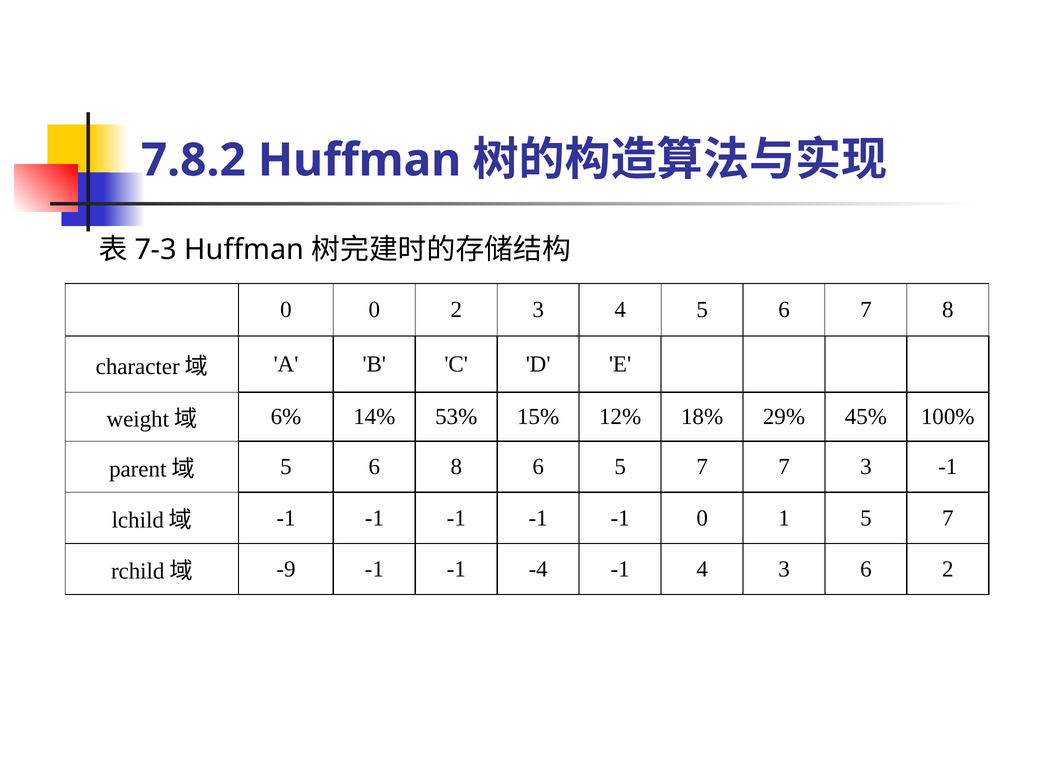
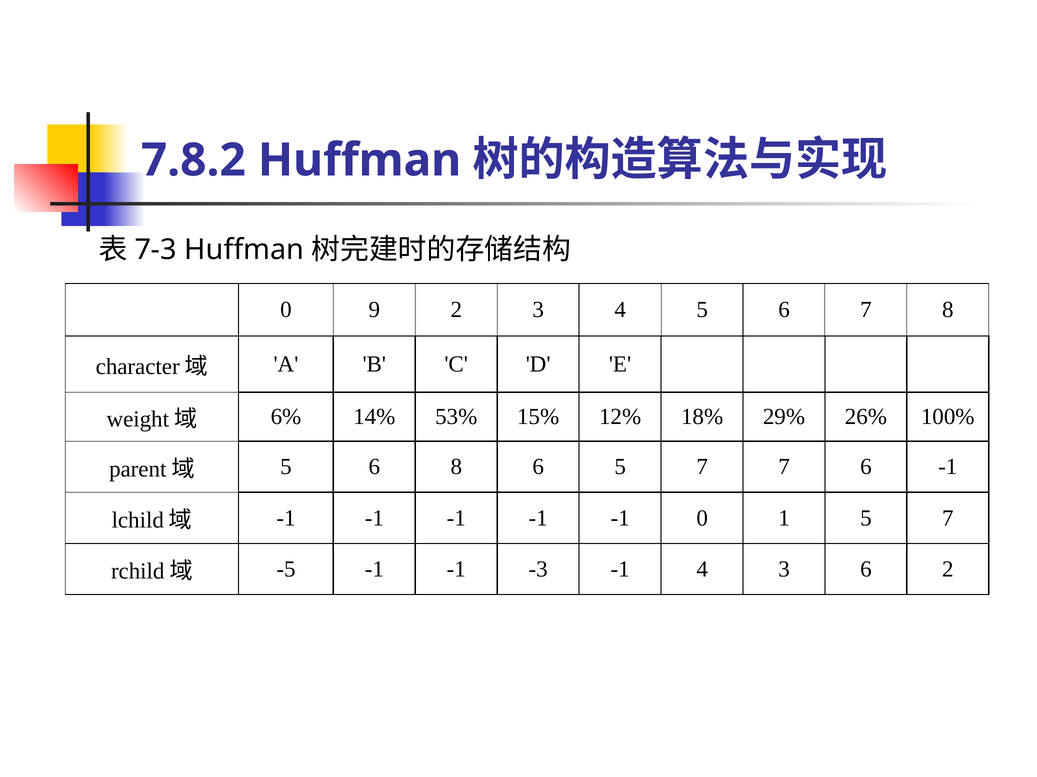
0 0: 0 -> 9 (374, 310)
45%: 45% -> 26% (866, 417)
7 3: 3 -> 6 (866, 467)
-9: -9 -> -5 (286, 570)
-4: -4 -> -3 (538, 570)
